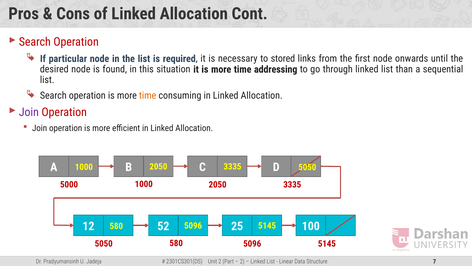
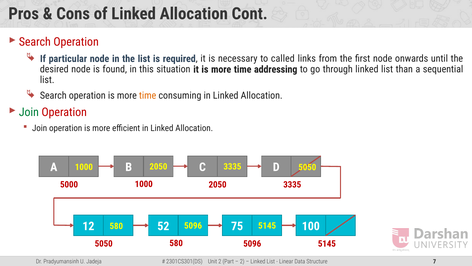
stored: stored -> called (283, 59)
Join colour: purple -> green (29, 112)
25: 25 -> 75 (237, 226)
